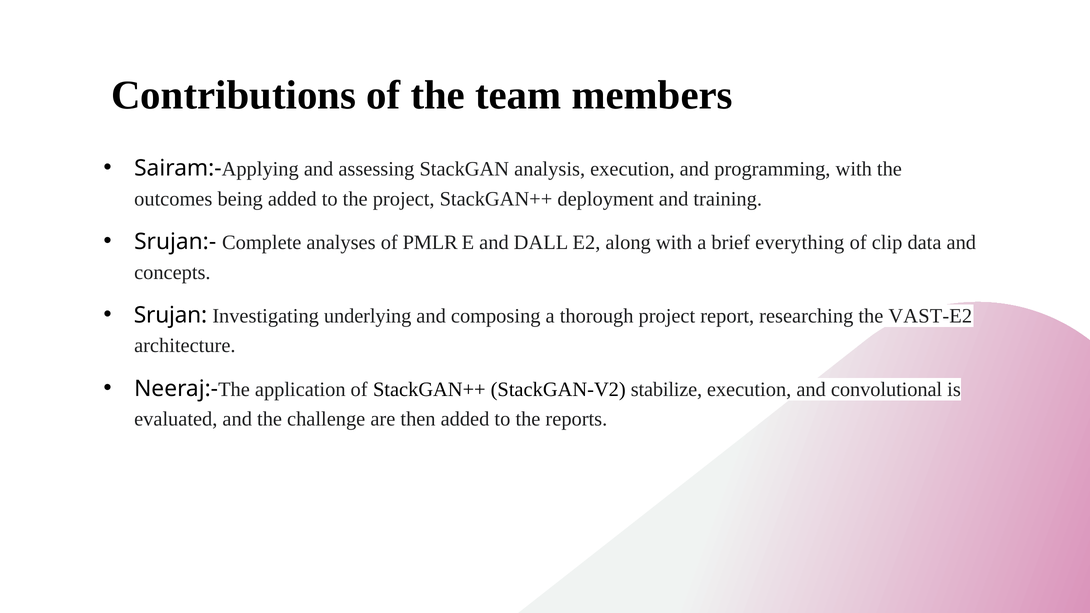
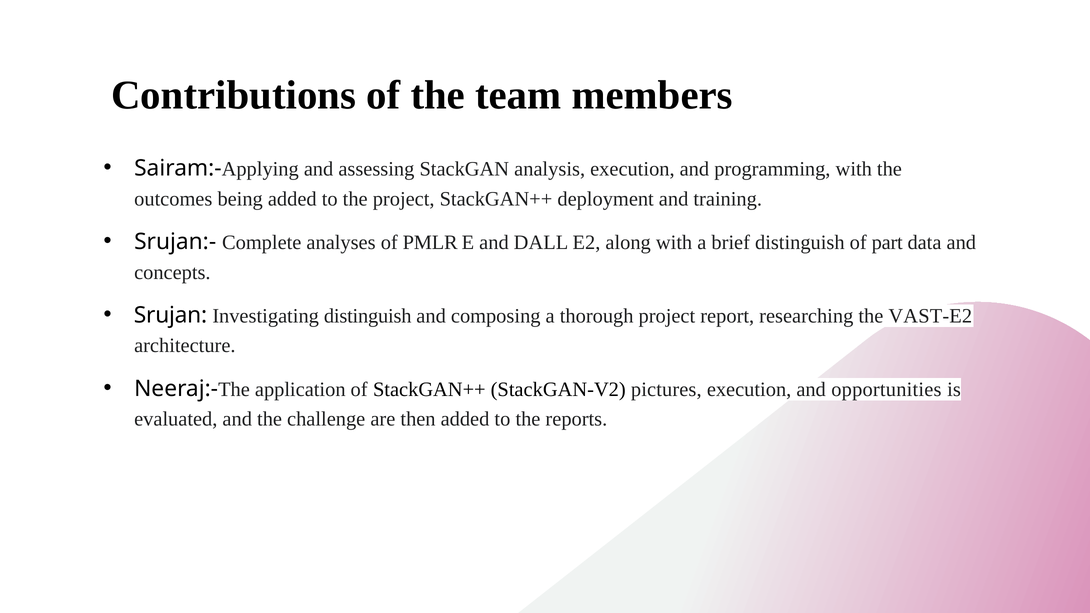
brief everything: everything -> distinguish (800, 242)
clip: clip -> part (887, 242)
Investigating underlying: underlying -> distinguish (368, 316)
stabilize: stabilize -> pictures (666, 389)
convolutional: convolutional -> opportunities (886, 389)
